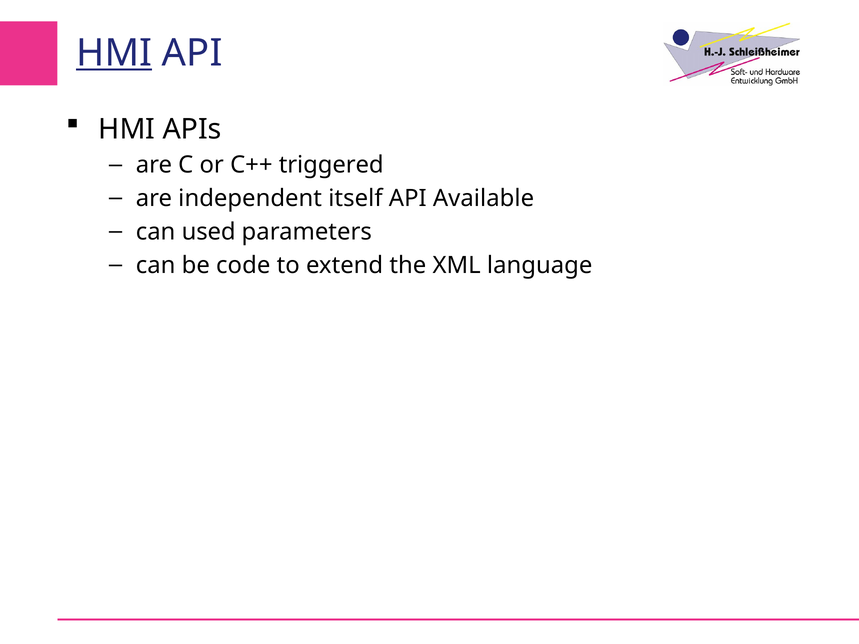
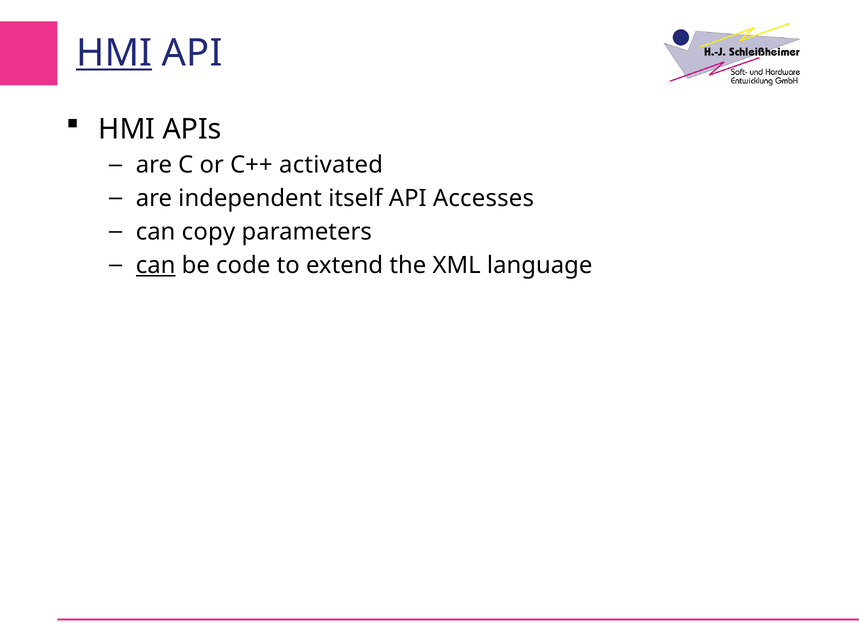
triggered: triggered -> activated (331, 165)
Available: Available -> Accesses (483, 199)
used: used -> copy (208, 232)
can underline: none -> present (156, 265)
